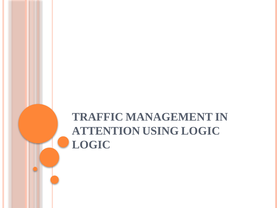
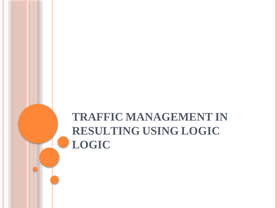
ATTENTION: ATTENTION -> RESULTING (106, 131)
